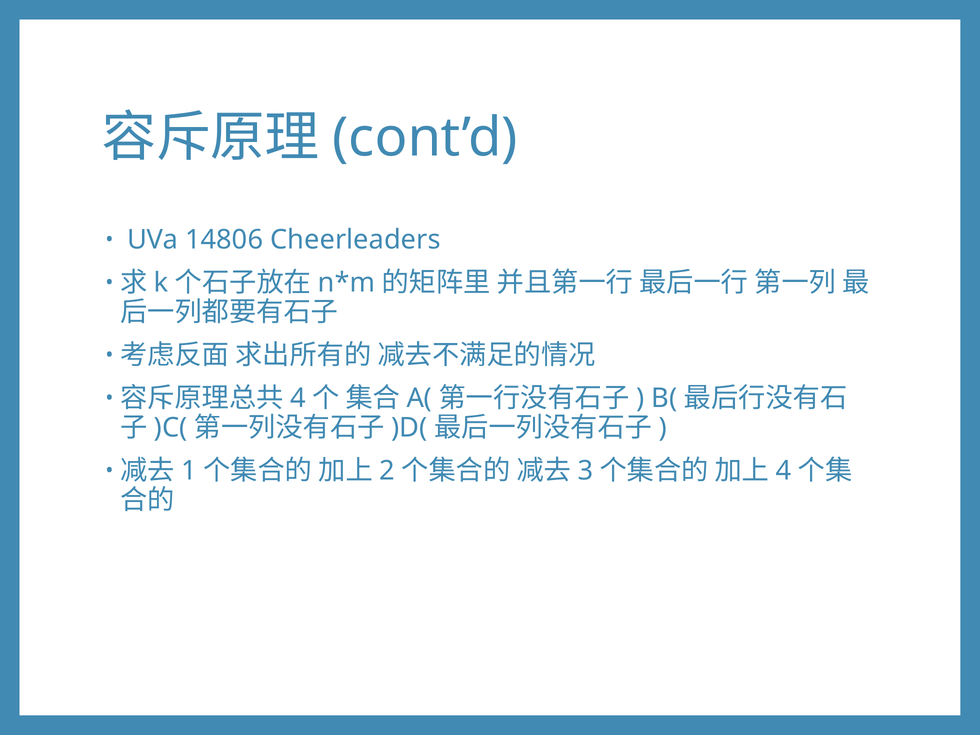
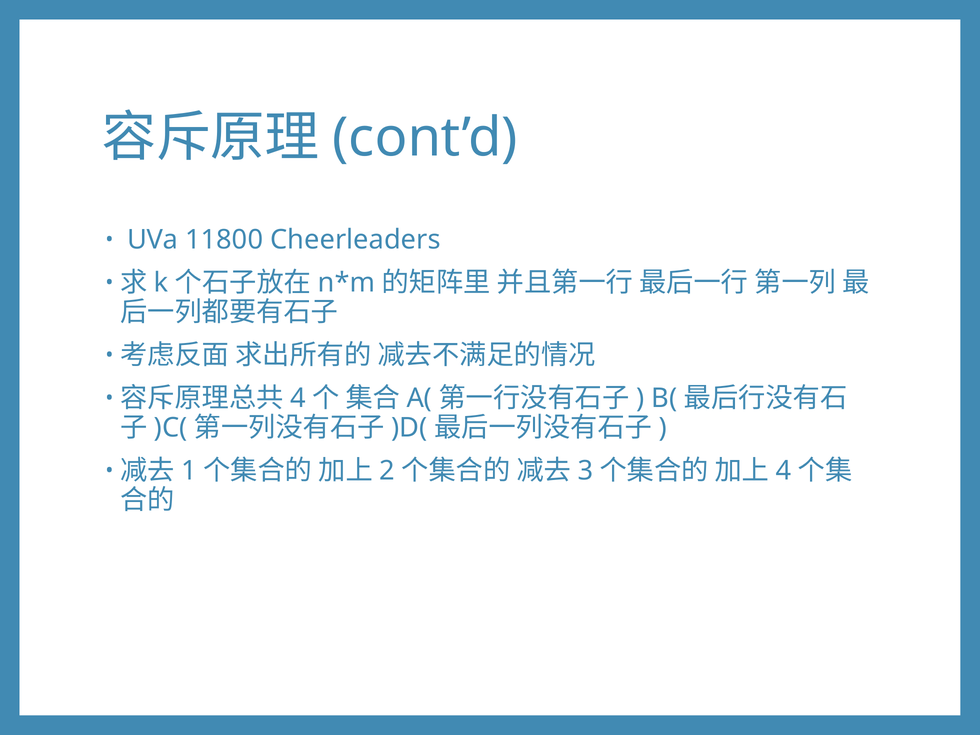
14806: 14806 -> 11800 (224, 240)
